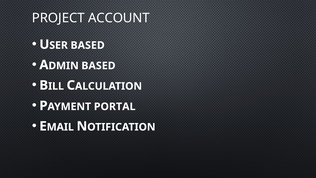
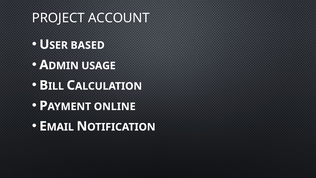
BASED: BASED -> USAGE (99, 66)
PORTAL: PORTAL -> ONLINE (115, 106)
